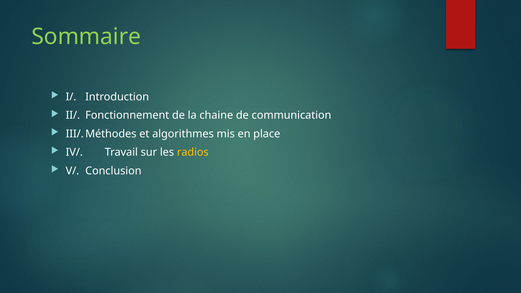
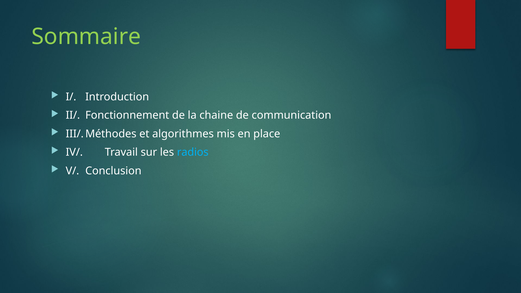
radios colour: yellow -> light blue (193, 152)
